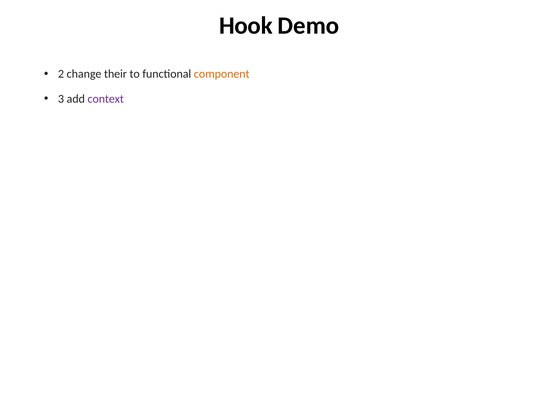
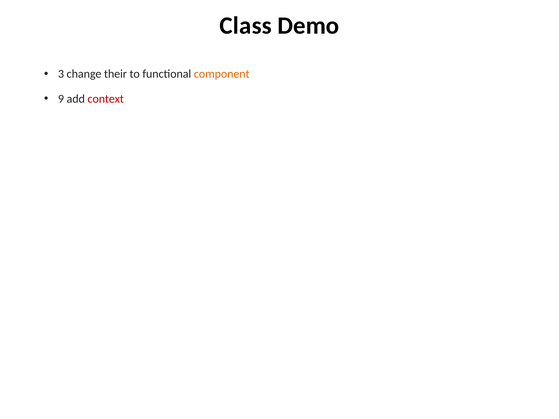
Hook: Hook -> Class (246, 26)
2: 2 -> 3 (61, 74)
3: 3 -> 9 (61, 99)
context colour: purple -> red (106, 99)
